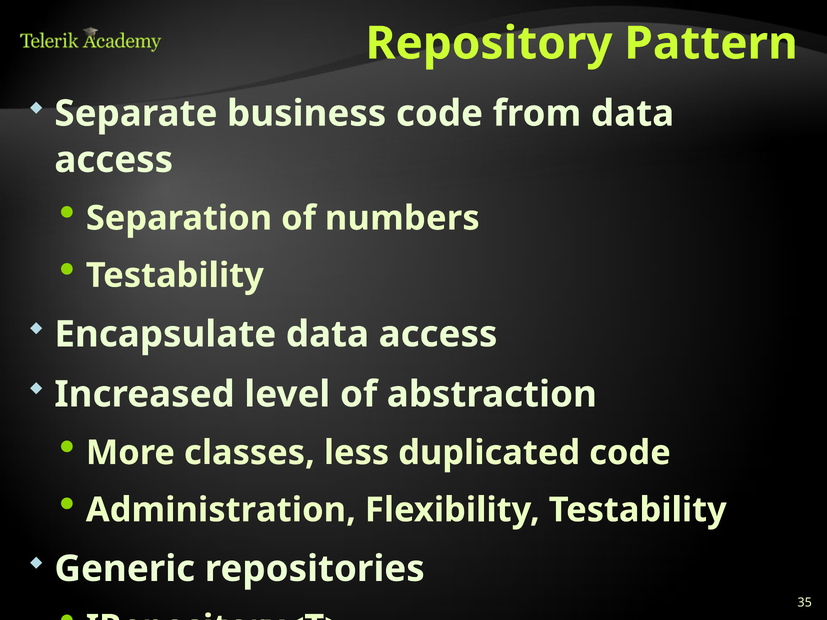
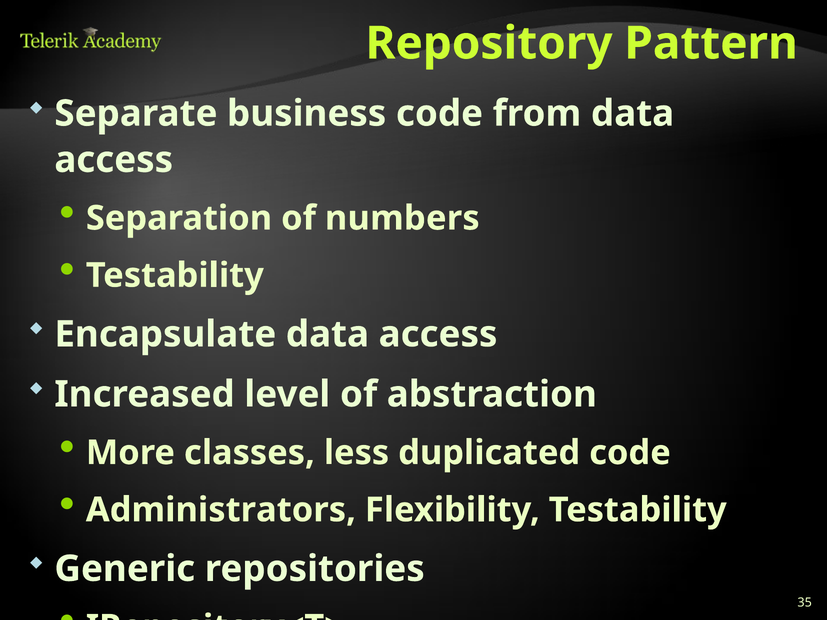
Administration: Administration -> Administrators (221, 510)
